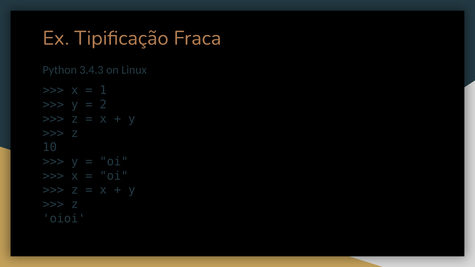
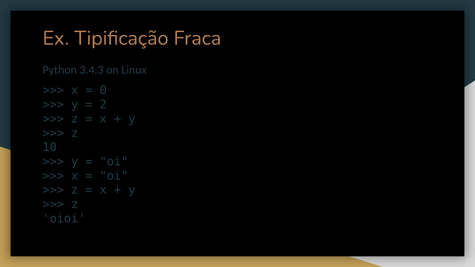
1: 1 -> 0 (103, 90)
